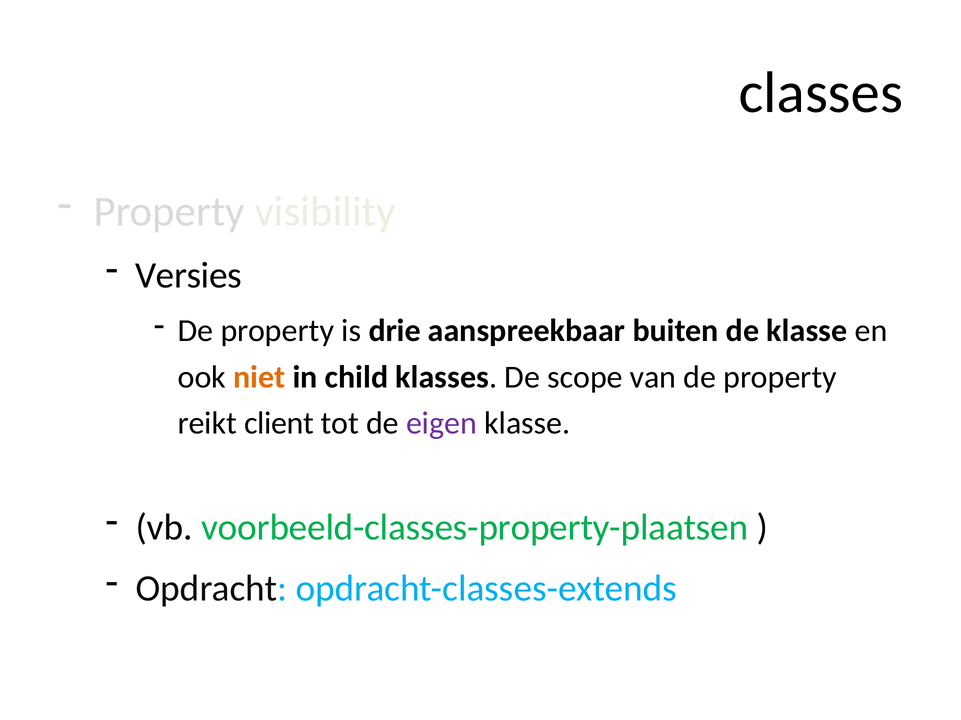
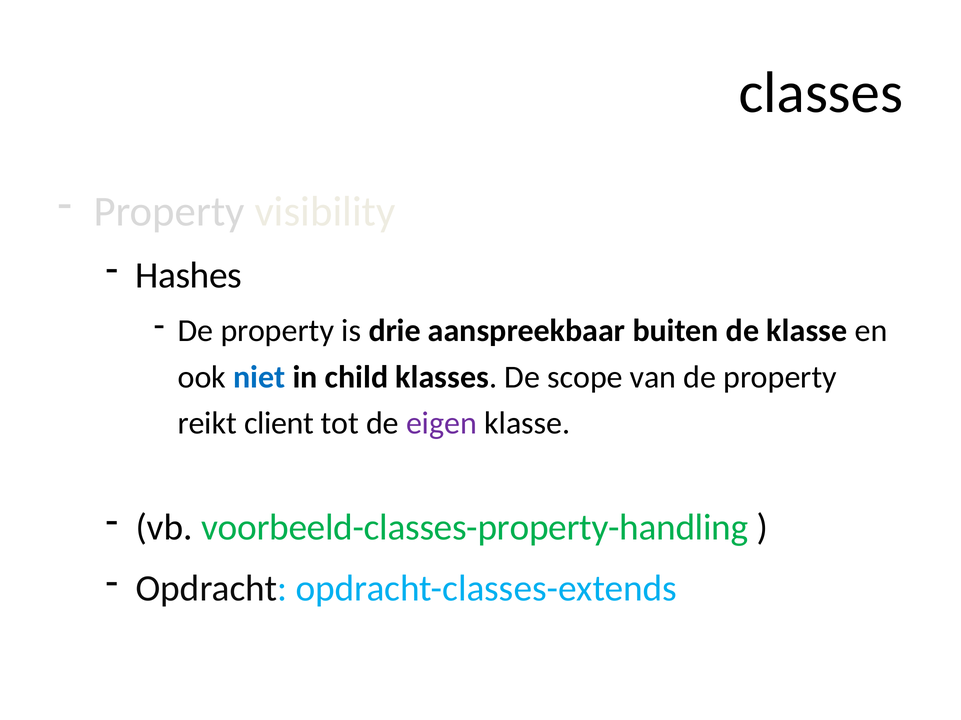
Versies: Versies -> Hashes (189, 276)
niet colour: orange -> blue (259, 377)
voorbeeld-classes-property-plaatsen: voorbeeld-classes-property-plaatsen -> voorbeeld-classes-property-handling (475, 528)
